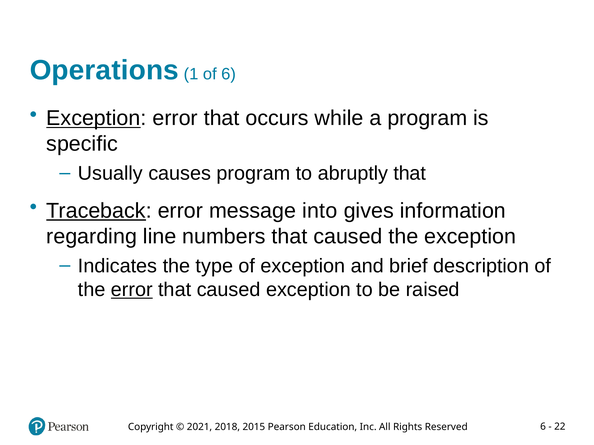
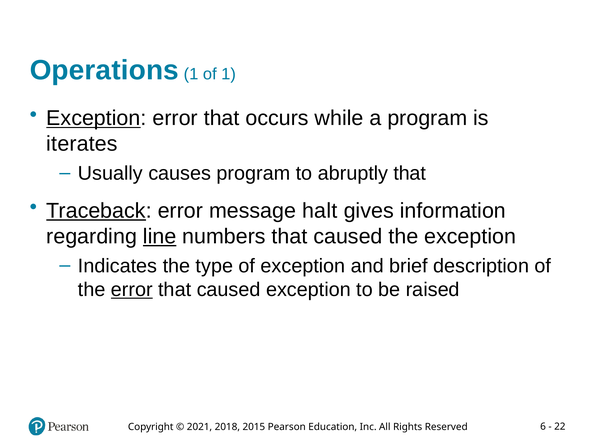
of 6: 6 -> 1 (229, 74)
specific: specific -> iterates (82, 144)
into: into -> halt (320, 211)
line underline: none -> present (160, 237)
